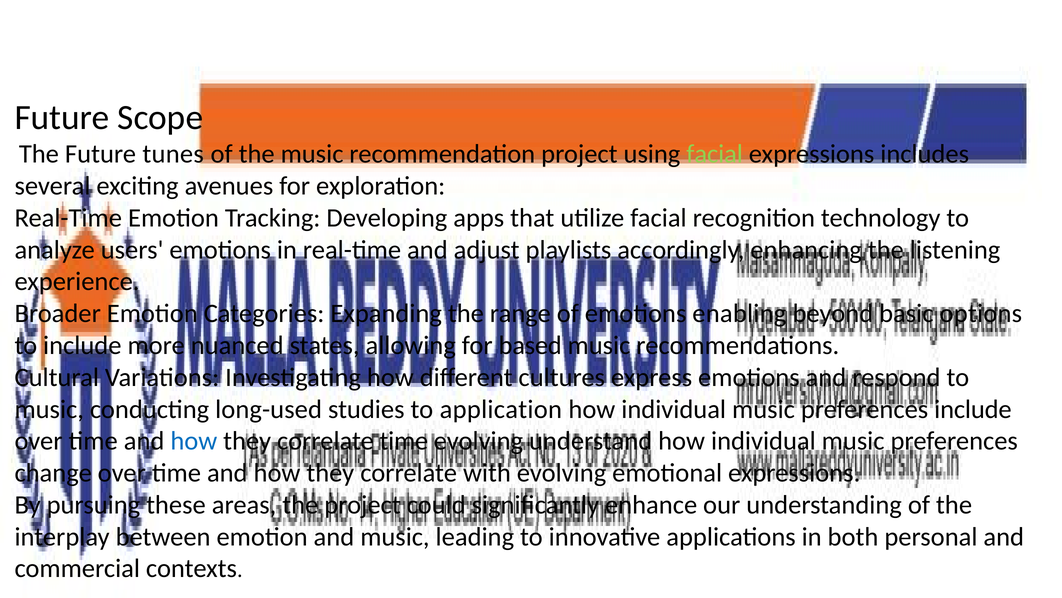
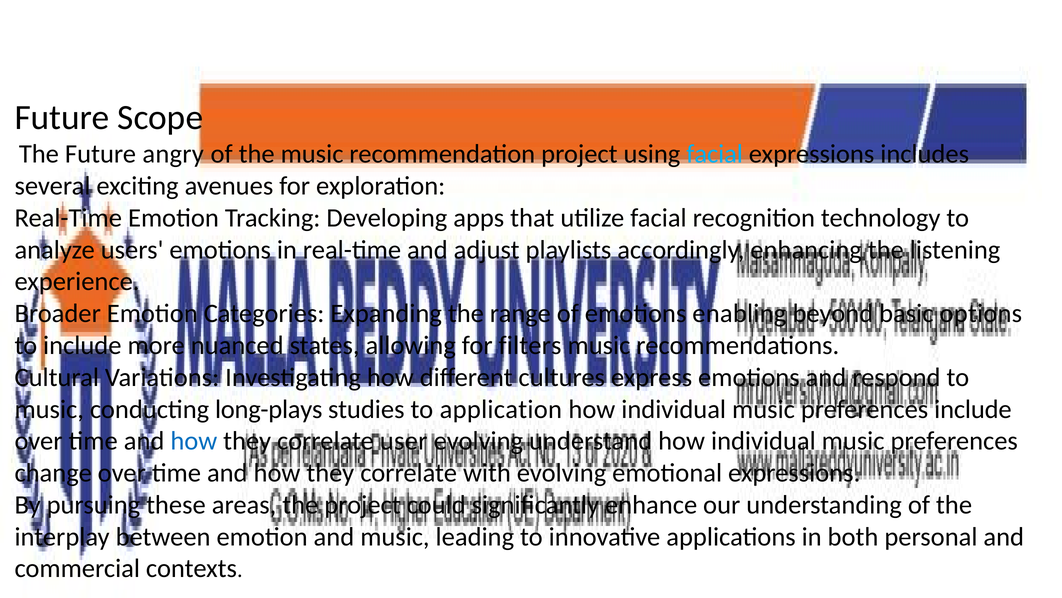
tunes: tunes -> angry (173, 154)
facial colour: light green -> light blue (715, 154)
based: based -> filters (530, 345)
long-used: long-used -> long-plays (269, 409)
correlate time: time -> user (404, 441)
